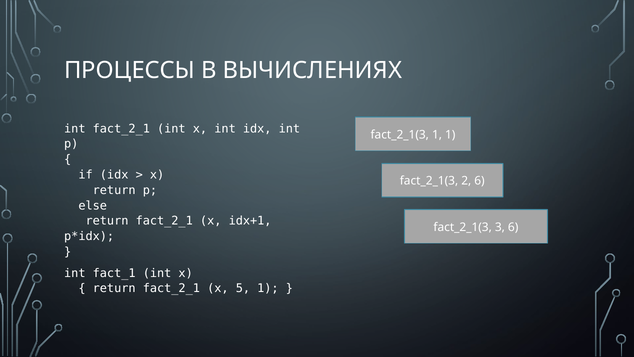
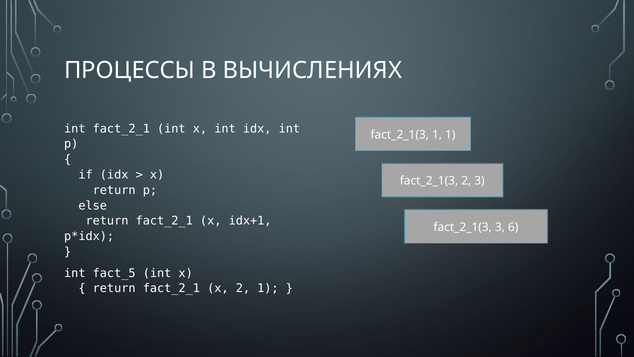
2 6: 6 -> 3 (479, 181)
fact_1: fact_1 -> fact_5 (114, 273)
x 5: 5 -> 2 (243, 288)
